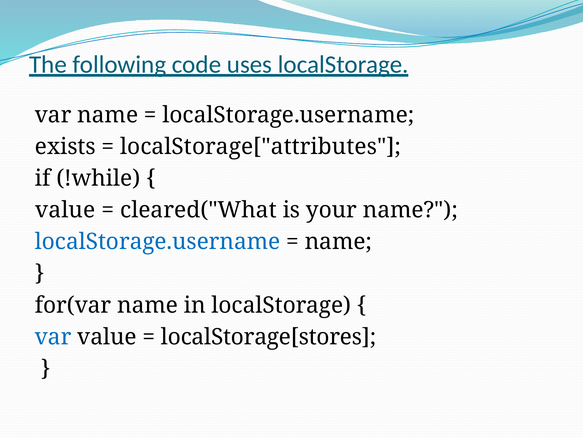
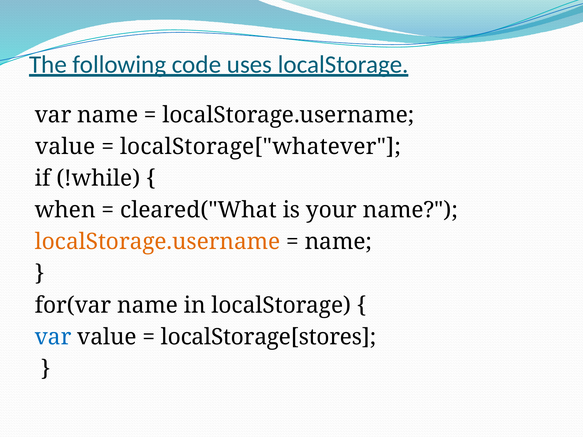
exists: exists -> value (65, 147)
localStorage["attributes: localStorage["attributes -> localStorage["whatever (261, 147)
value: value -> when (65, 210)
localStorage.username colour: blue -> orange (158, 242)
